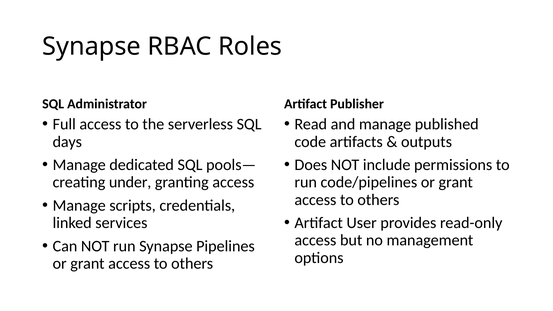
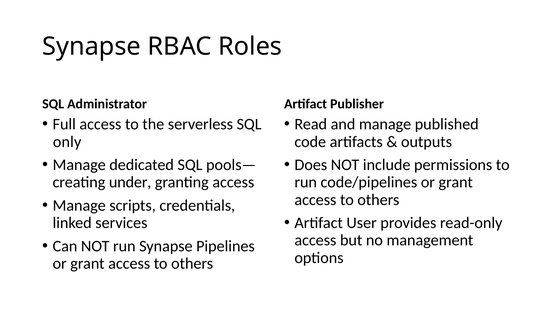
days: days -> only (67, 142)
